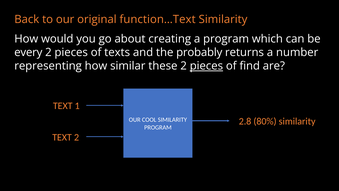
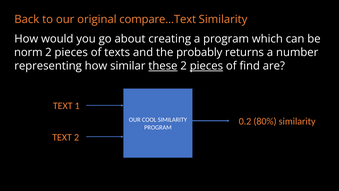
function…Text: function…Text -> compare…Text (158, 19)
every: every -> norm (28, 52)
these underline: none -> present (163, 66)
2.8: 2.8 -> 0.2 (245, 121)
